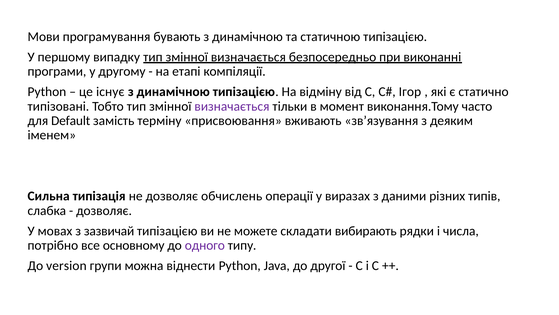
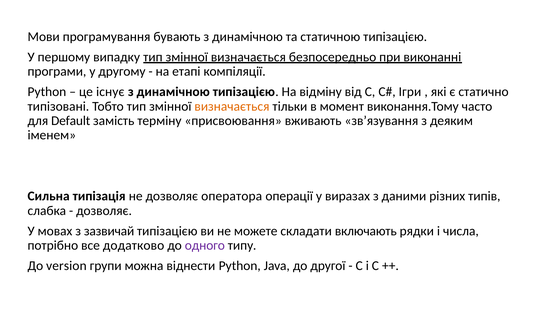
Ігор: Ігор -> Ігри (410, 92)
визначається colour: purple -> orange (232, 106)
обчислень: обчислень -> оператора (232, 196)
вибирають: вибирають -> включають (366, 231)
основному: основному -> додатково (134, 245)
